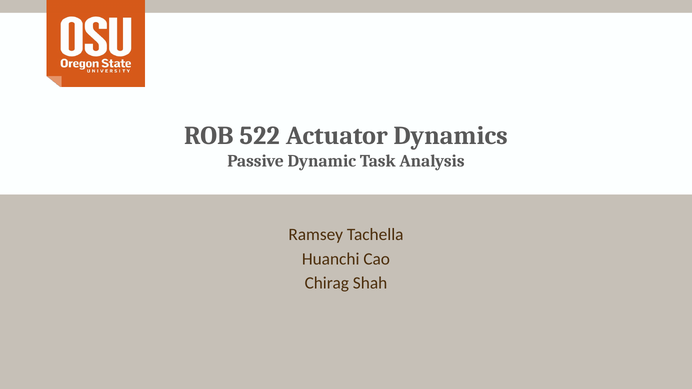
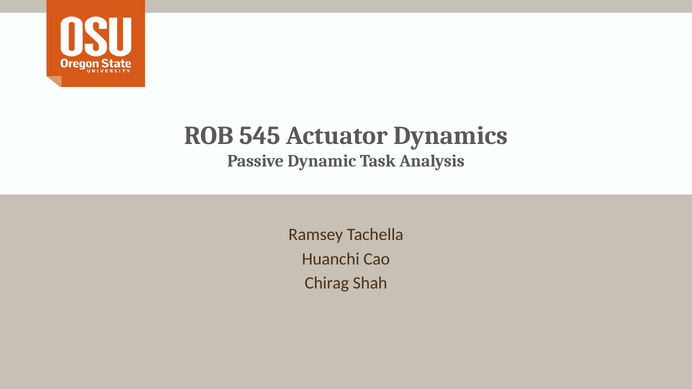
522: 522 -> 545 (260, 136)
